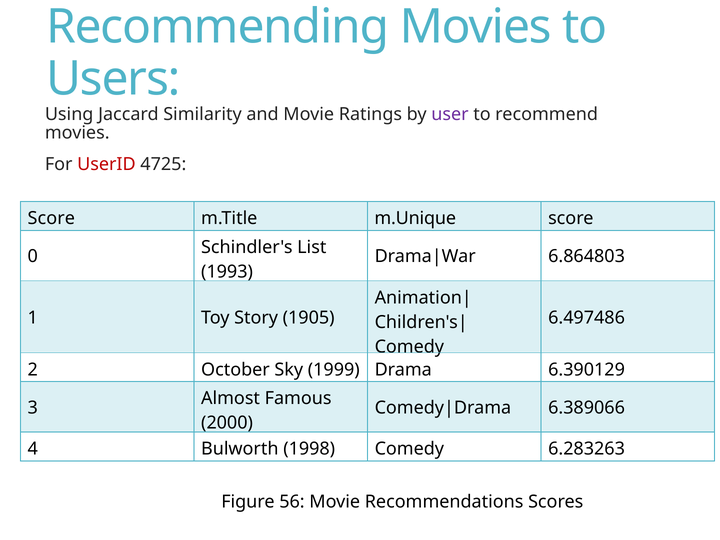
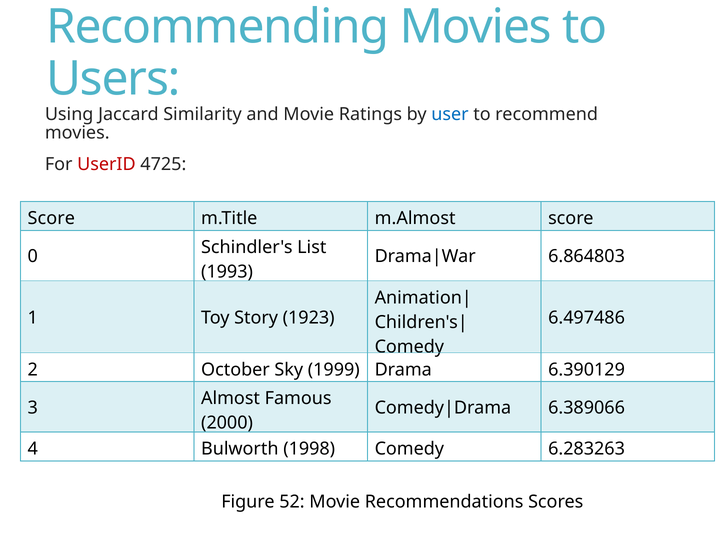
user colour: purple -> blue (450, 114)
m.Unique: m.Unique -> m.Almost (415, 218)
1905: 1905 -> 1923 (309, 318)
56: 56 -> 52 (292, 502)
